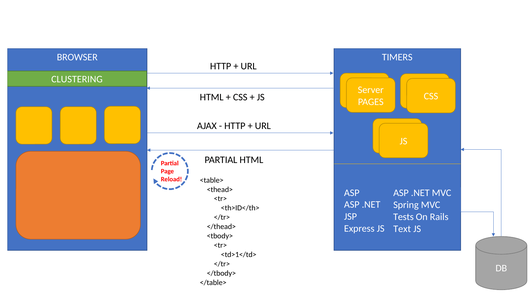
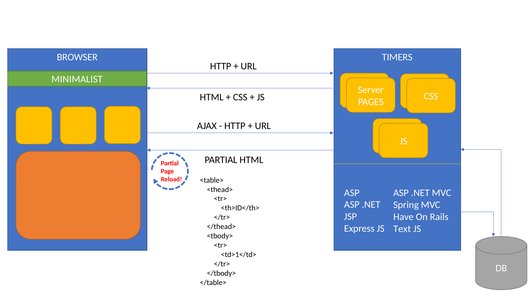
CLUSTERING: CLUSTERING -> MINIMALIST (77, 79)
Tests: Tests -> Have (403, 217)
